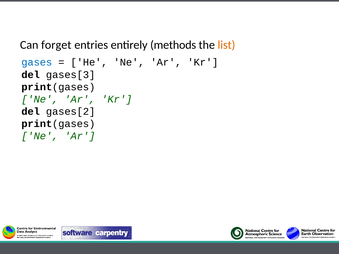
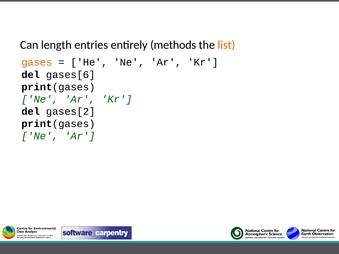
forget: forget -> length (56, 45)
gases colour: blue -> orange (37, 62)
gases[3: gases[3 -> gases[6 (71, 75)
